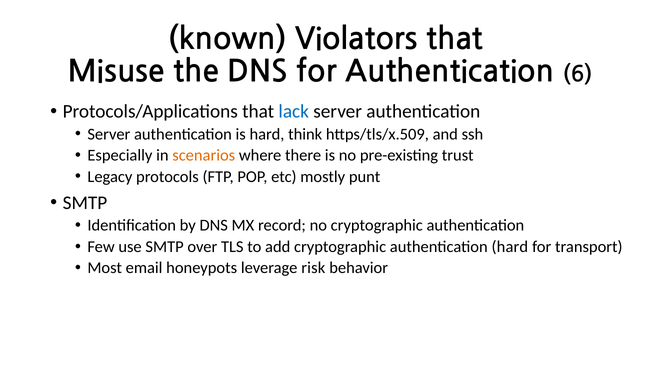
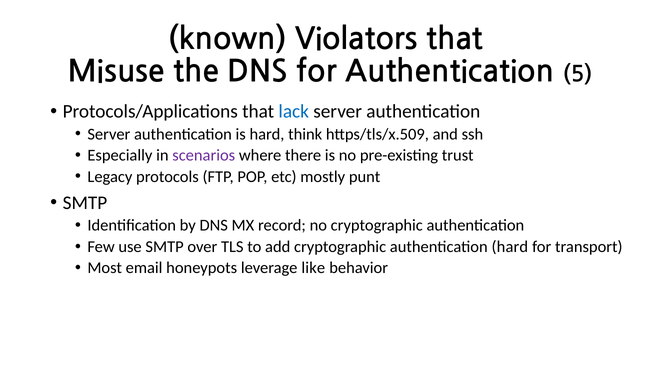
6: 6 -> 5 (578, 75)
scenarios colour: orange -> purple (204, 156)
risk: risk -> like (313, 268)
